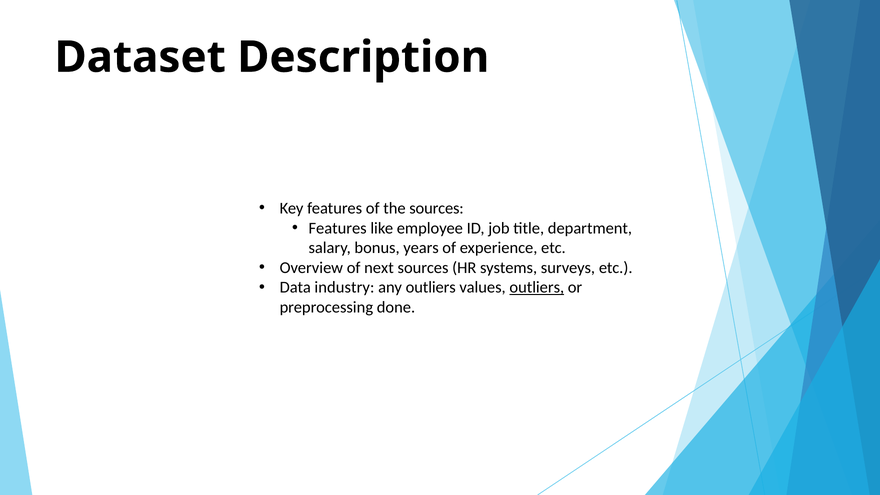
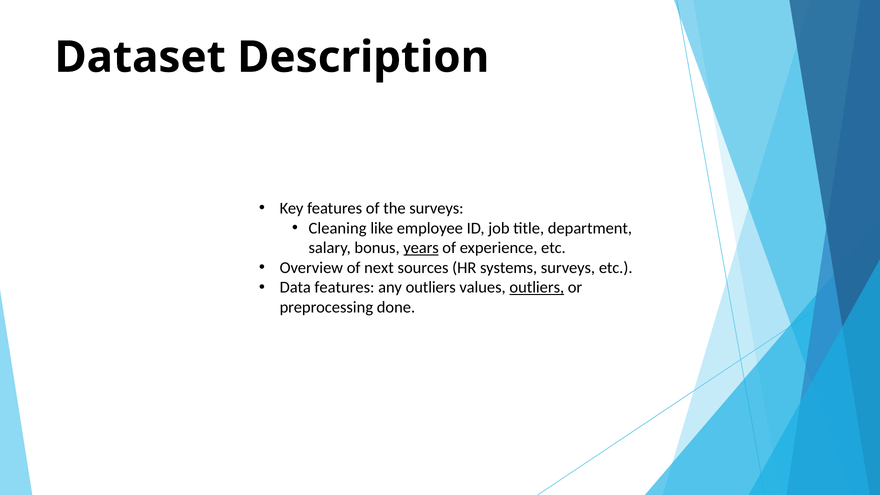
the sources: sources -> surveys (436, 208)
Features: Features -> Cleaning (338, 228)
years underline: none -> present (421, 248)
Data industry: industry -> features (344, 287)
